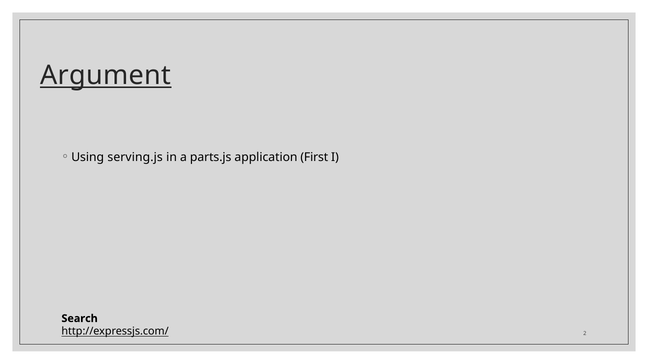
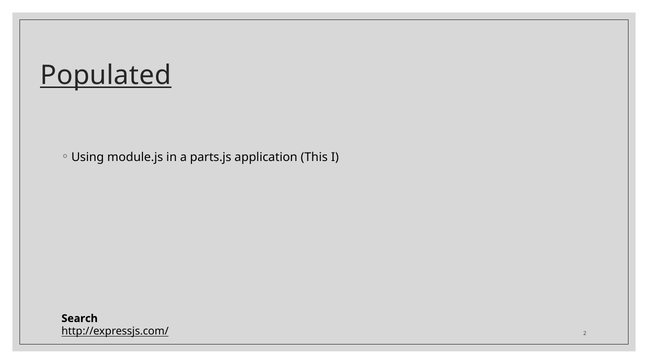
Argument: Argument -> Populated (106, 75)
serving.js: serving.js -> module.js (135, 157)
First: First -> This (314, 157)
